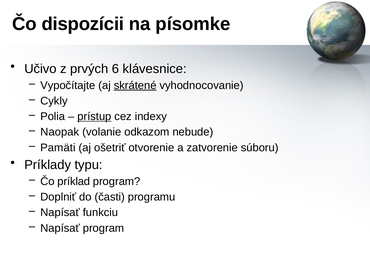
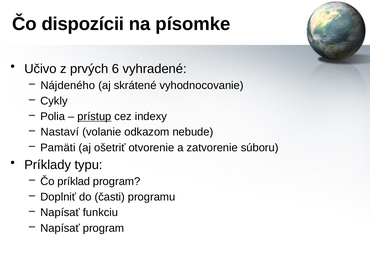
klávesnice: klávesnice -> vyhradené (155, 69)
Vypočítajte: Vypočítajte -> Nájdeného (68, 85)
skrátené underline: present -> none (135, 85)
Naopak: Naopak -> Nastaví (60, 132)
